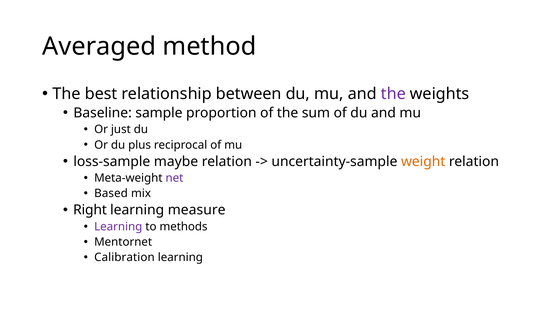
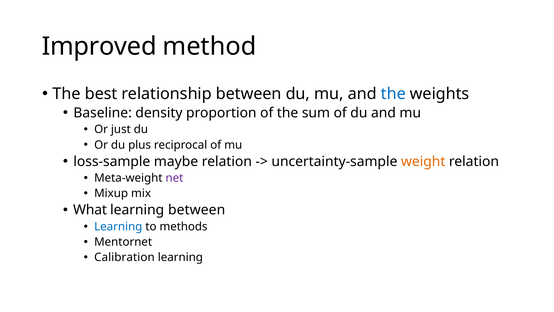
Averaged: Averaged -> Improved (99, 47)
the colour: purple -> blue (393, 94)
sample: sample -> density (159, 113)
Based: Based -> Mixup (111, 193)
Right: Right -> What (90, 210)
learning measure: measure -> between (197, 210)
Learning colour: purple -> blue (118, 226)
